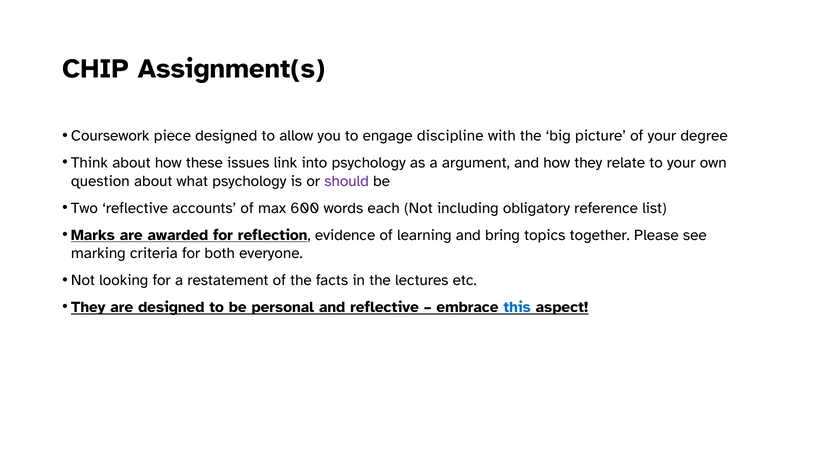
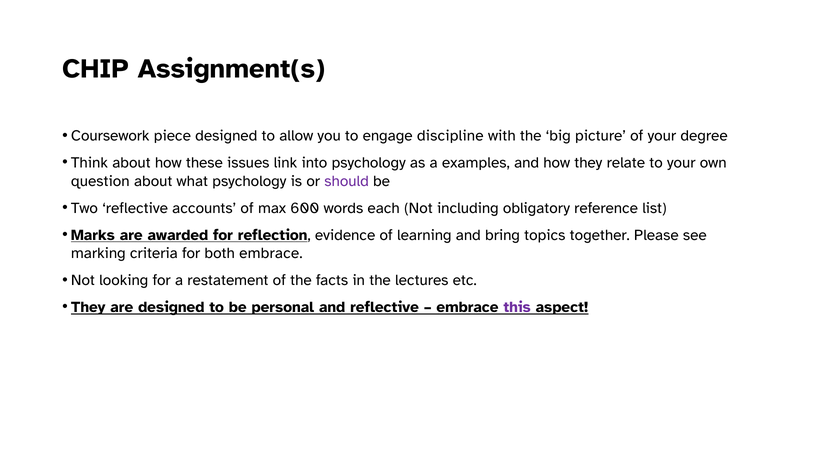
argument: argument -> examples (476, 163)
both everyone: everyone -> embrace (271, 253)
this colour: blue -> purple (517, 307)
